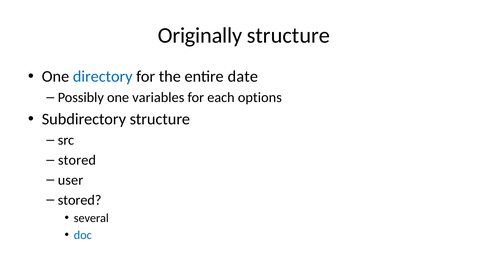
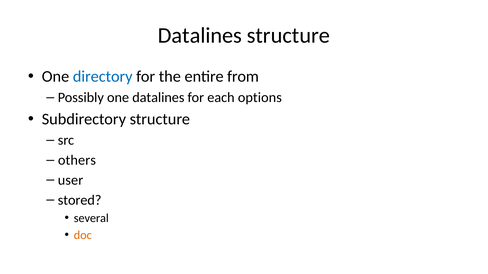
Originally: Originally -> Datalines (200, 35)
date: date -> from (243, 77)
one variables: variables -> datalines (158, 98)
stored: stored -> others (77, 160)
doc colour: blue -> orange (83, 236)
